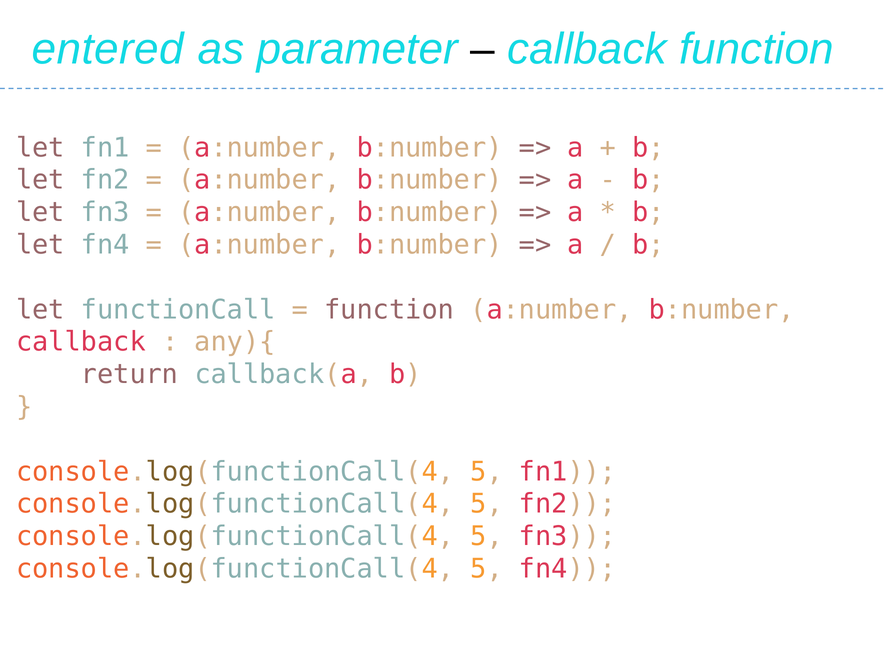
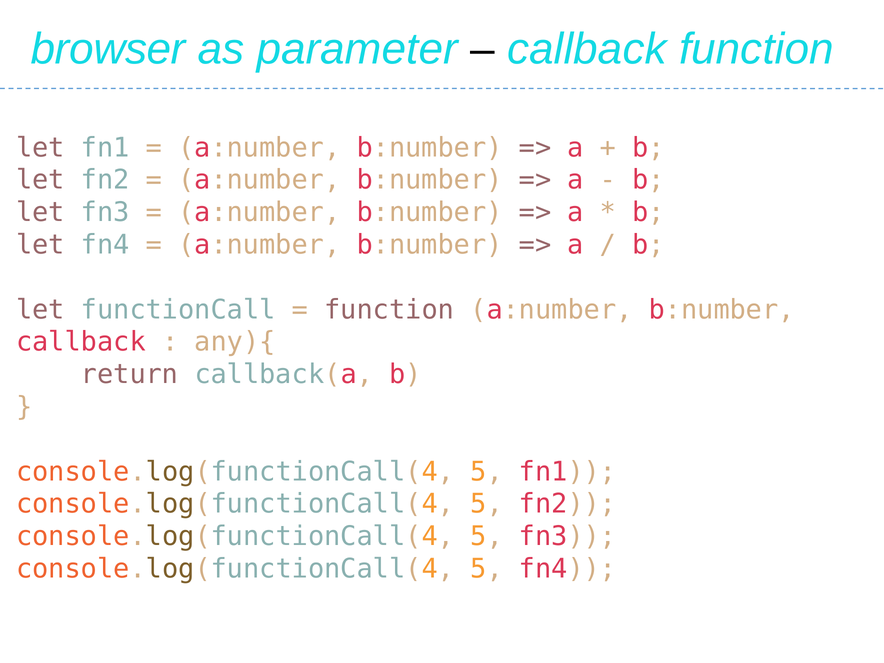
entered: entered -> browser (108, 49)
